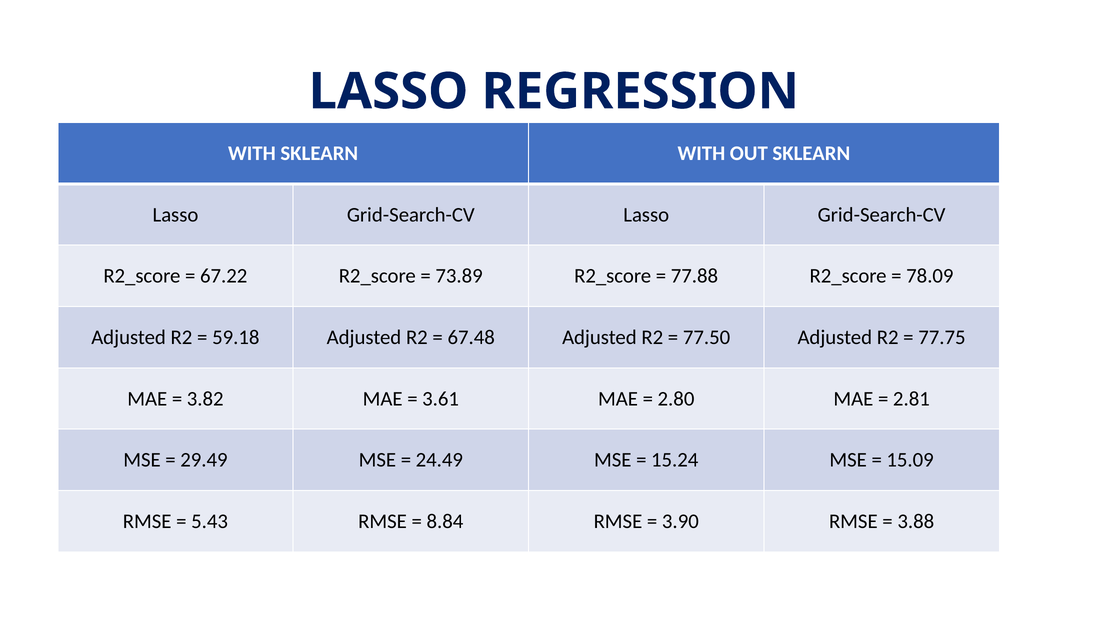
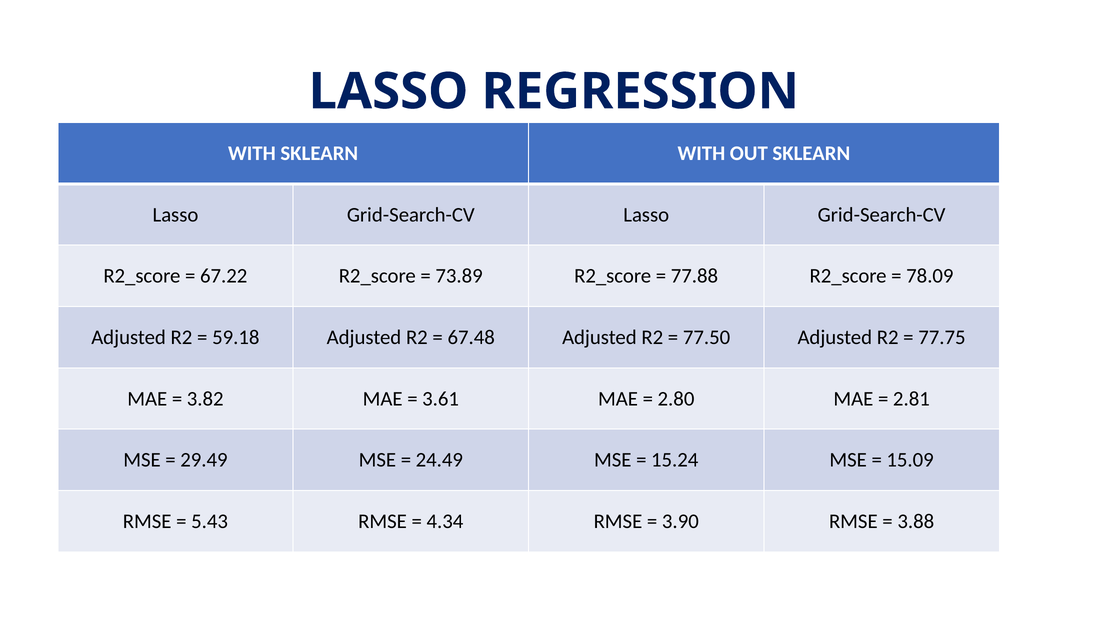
8.84: 8.84 -> 4.34 (445, 522)
